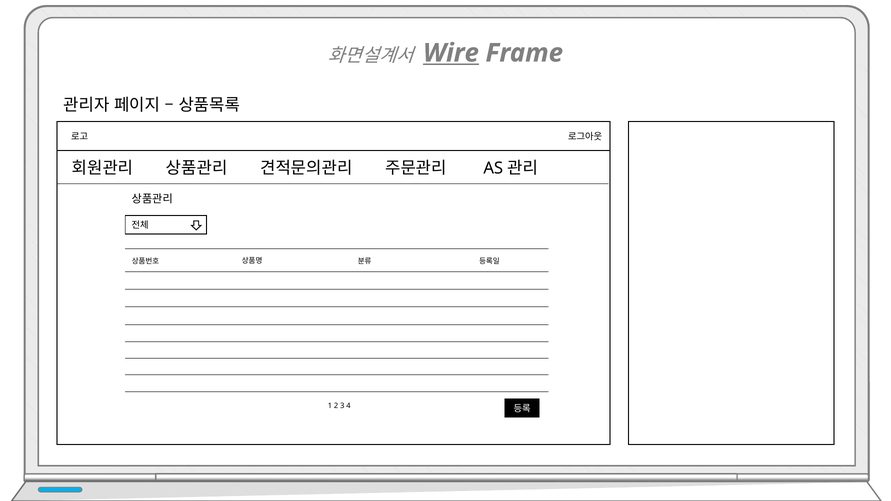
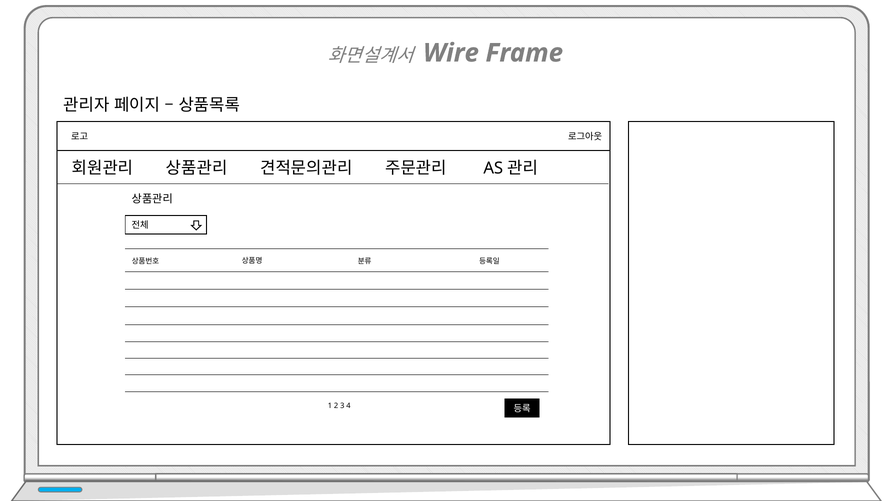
Wire underline: present -> none (451, 53)
